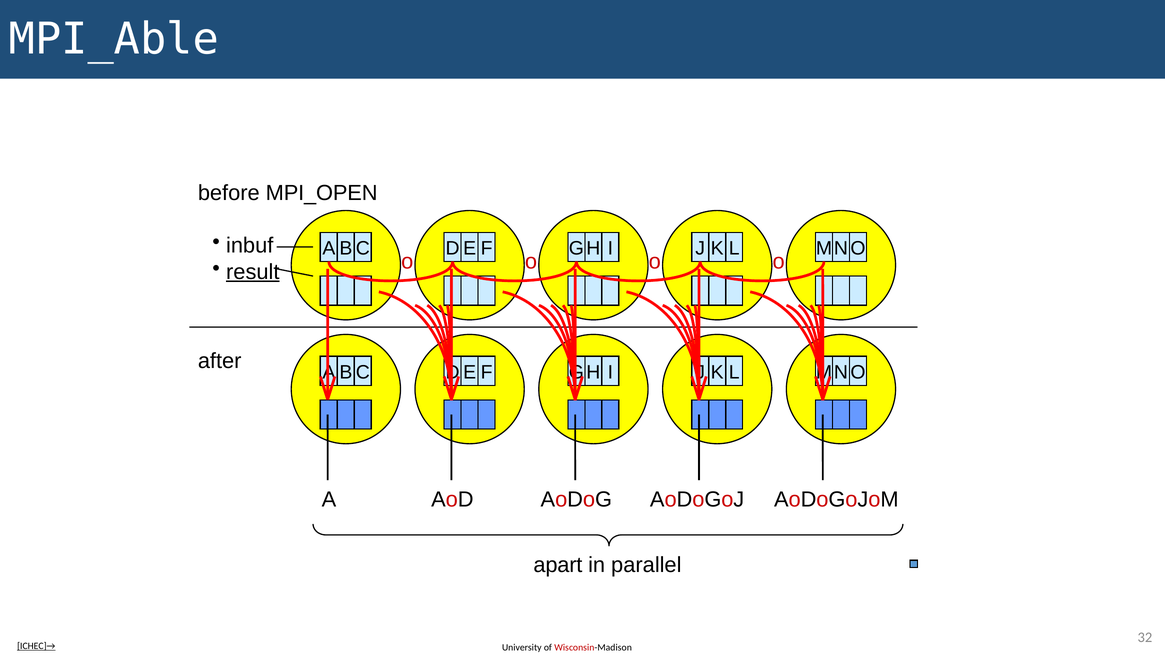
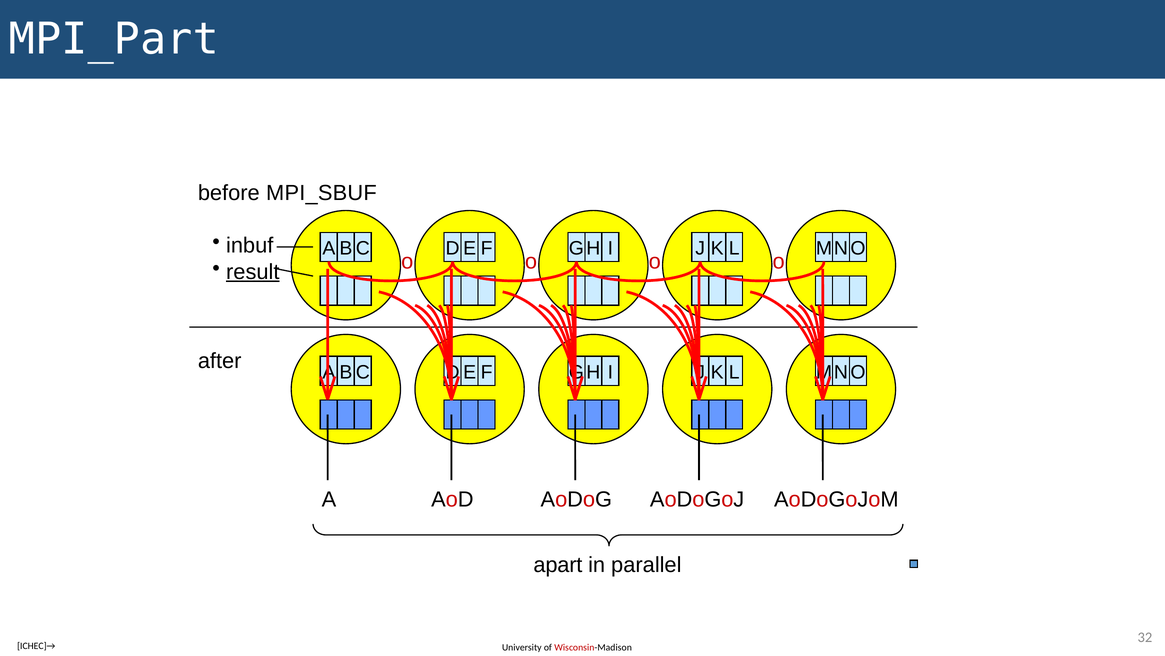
MPI_Able: MPI_Able -> MPI_Part (114, 39)
MPI_OPEN: MPI_OPEN -> MPI_SBUF (321, 193)
ICHEC]→ underline: present -> none (36, 645)
